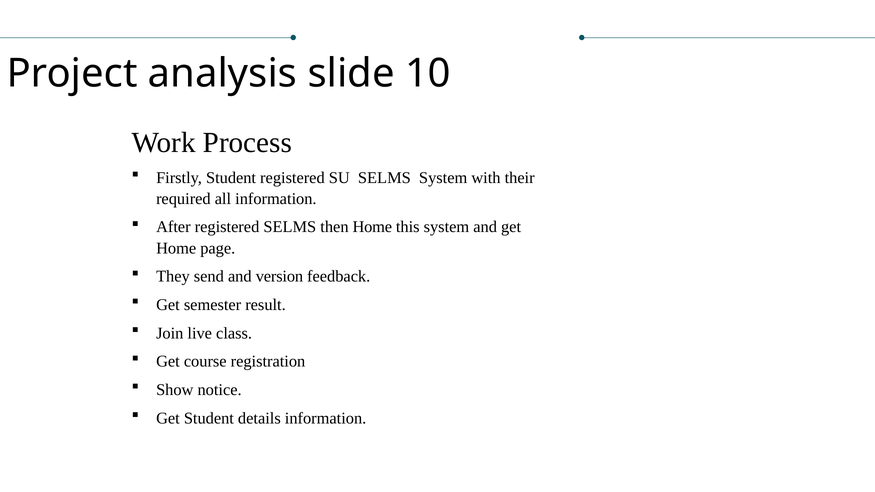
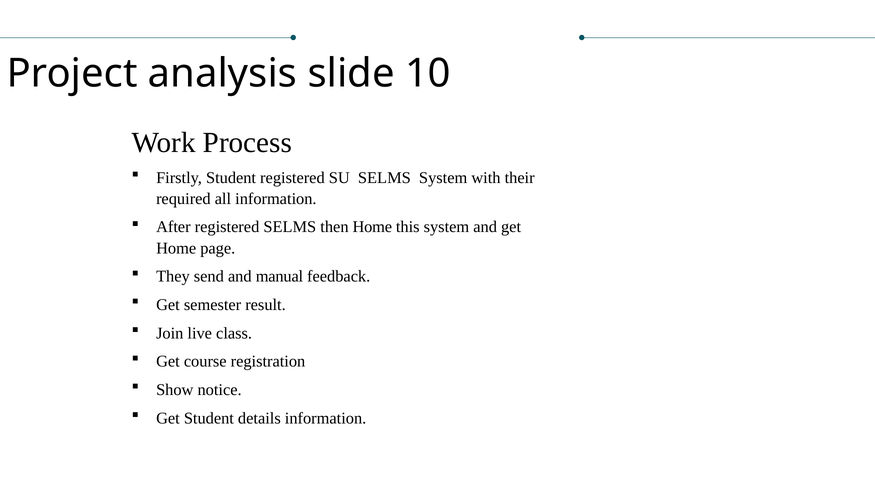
version: version -> manual (279, 277)
